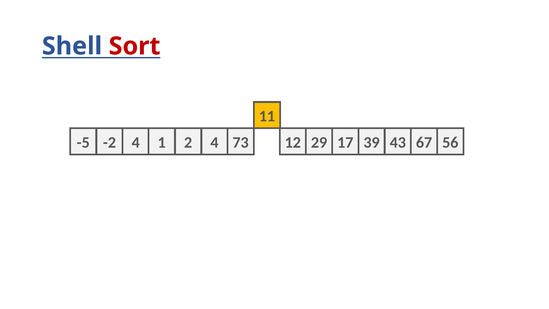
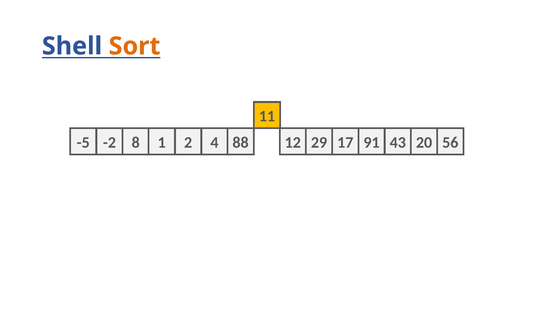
Sort colour: red -> orange (135, 46)
-5 4: 4 -> 8 (136, 142)
73: 73 -> 88 (241, 142)
39: 39 -> 91 (372, 142)
67: 67 -> 20 (424, 142)
